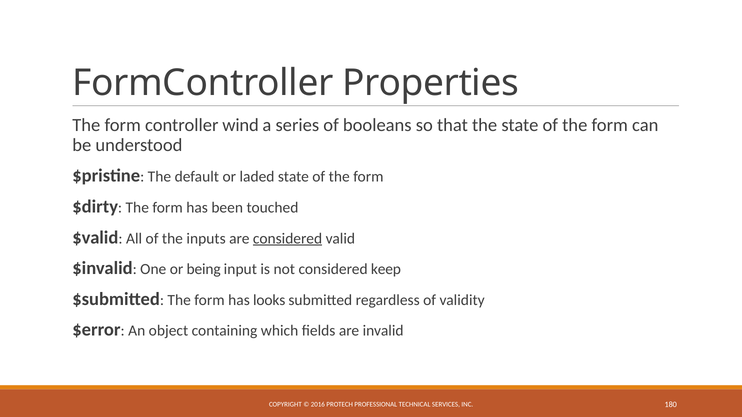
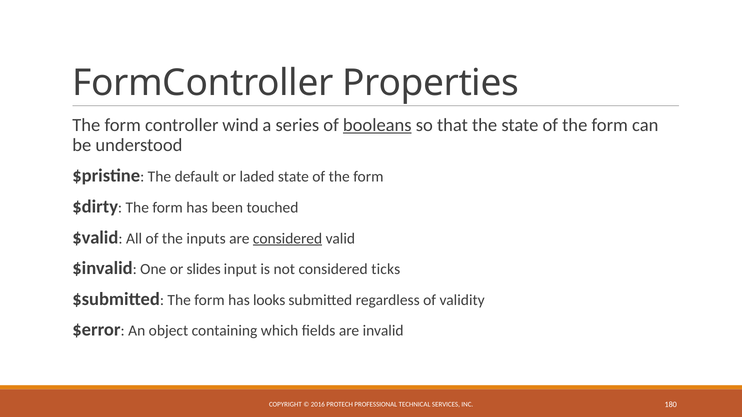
booleans underline: none -> present (377, 125)
being: being -> slides (204, 269)
keep: keep -> ticks (386, 269)
